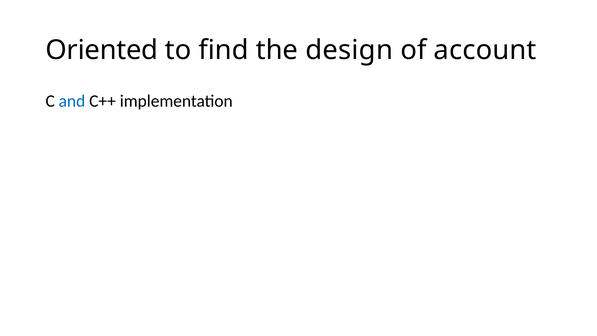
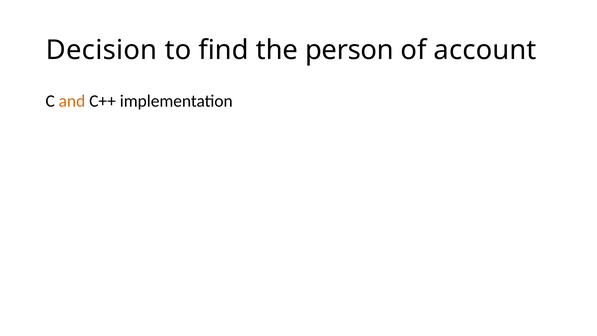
Oriented: Oriented -> Decision (102, 50)
design: design -> person (349, 50)
and colour: blue -> orange (72, 101)
